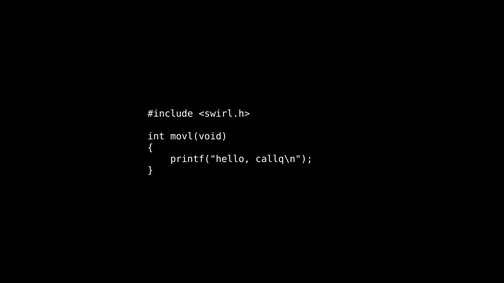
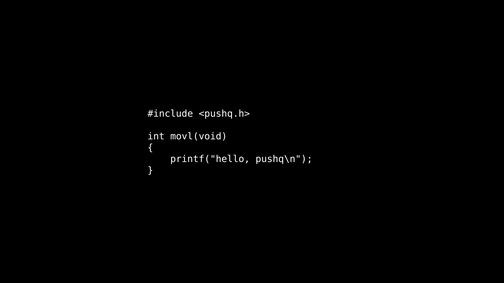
<swirl.h>: <swirl.h> -> <pushq.h> (224, 114)
callq\n: callq\n -> pushq\n (284, 159)
